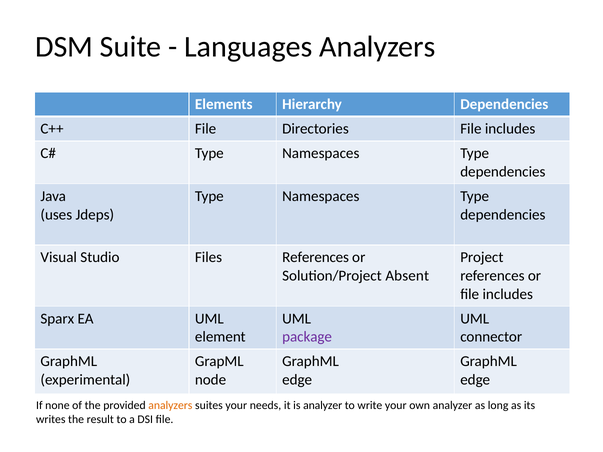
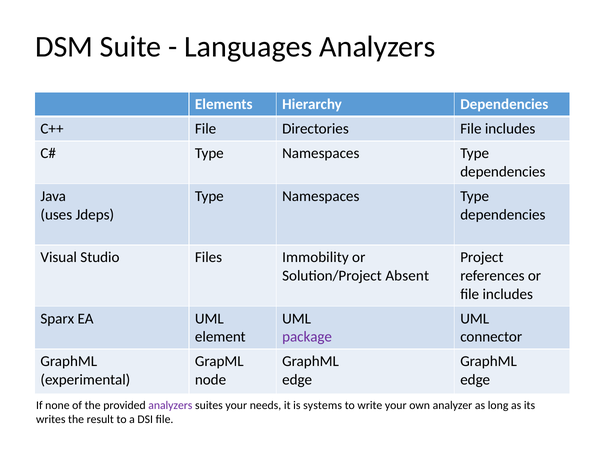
Files References: References -> Immobility (315, 258)
analyzers colour: orange -> purple (170, 406)
is analyzer: analyzer -> systems (323, 406)
